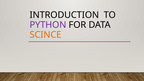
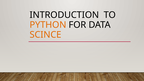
PYTHON colour: purple -> orange (48, 25)
